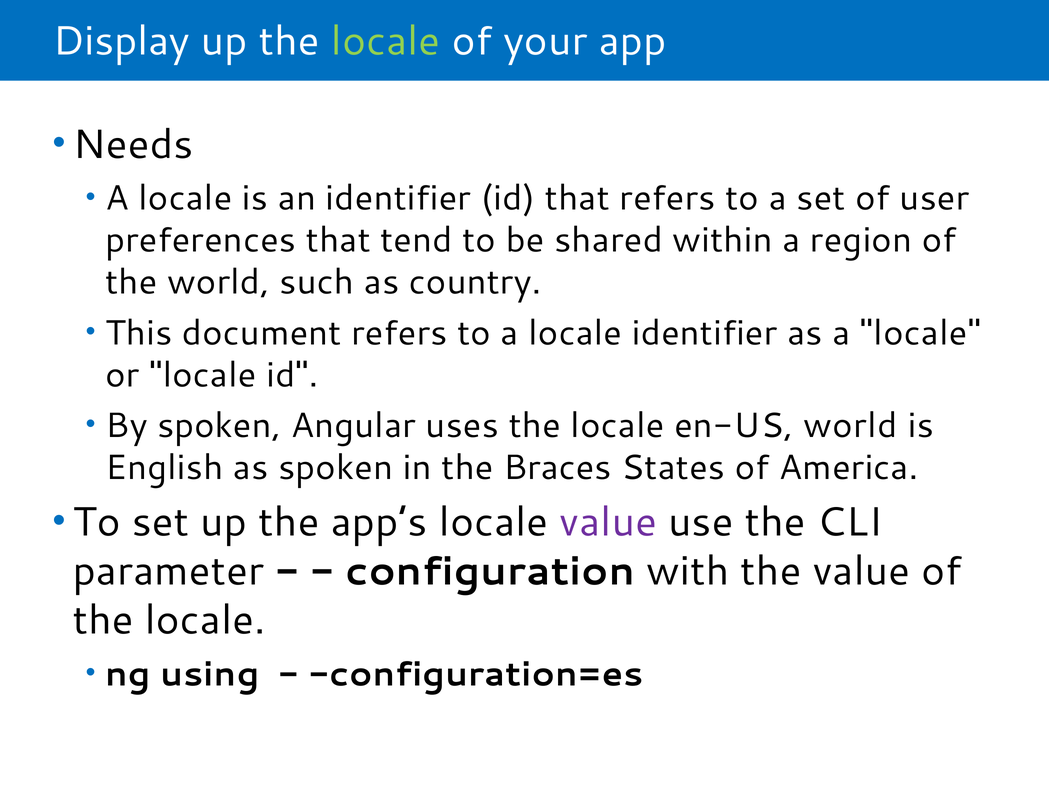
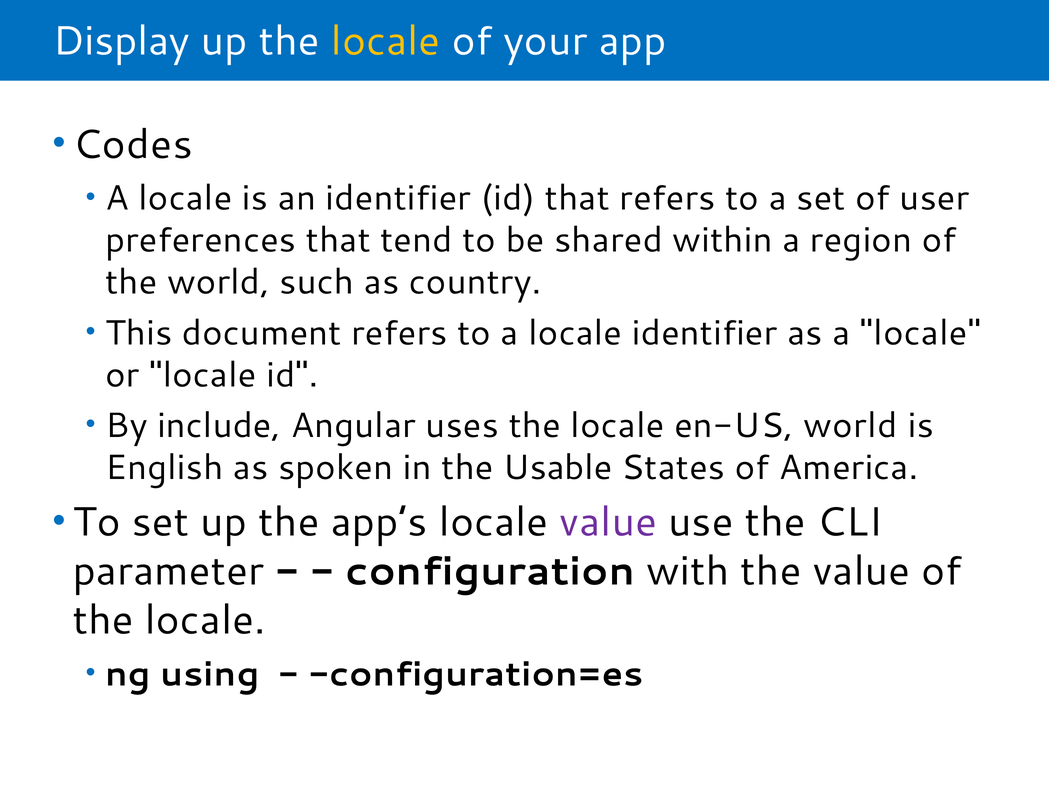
locale colour: light green -> yellow (386, 41)
Needs: Needs -> Codes (133, 145)
By spoken: spoken -> include (219, 426)
Braces: Braces -> Usable (558, 468)
